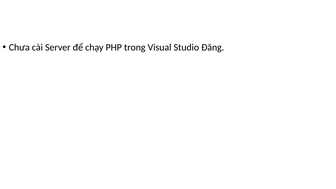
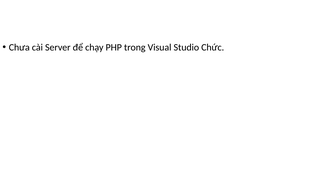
Đăng: Đăng -> Chức (213, 47)
